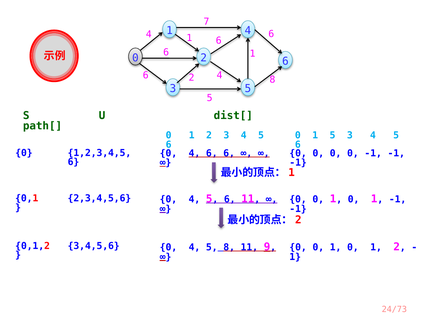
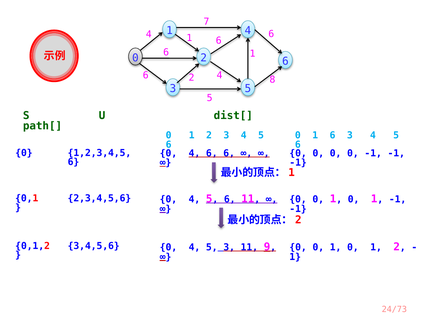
0 1 5: 5 -> 6 (333, 135)
5 8: 8 -> 3 (229, 247)
